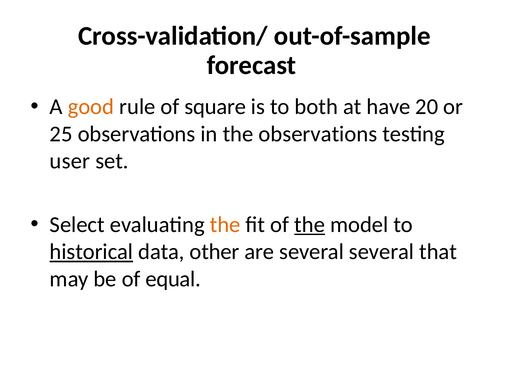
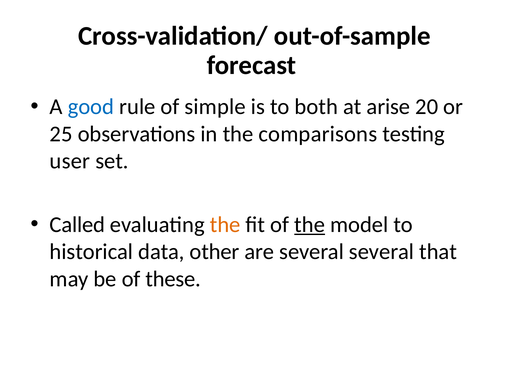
good colour: orange -> blue (91, 107)
square: square -> simple (215, 107)
have: have -> arise (388, 107)
the observations: observations -> comparisons (318, 134)
Select: Select -> Called (77, 224)
historical underline: present -> none (91, 252)
equal: equal -> these (173, 279)
